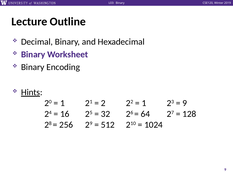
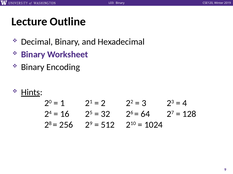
1: 1 -> 3 (144, 104)
9: 9 -> 4 (185, 104)
